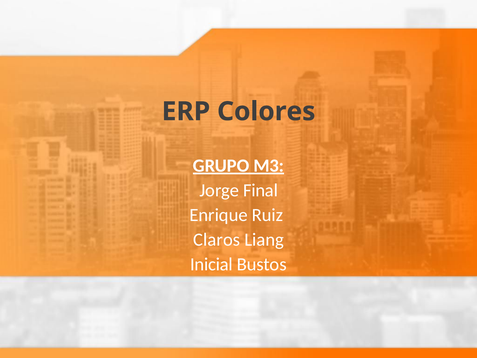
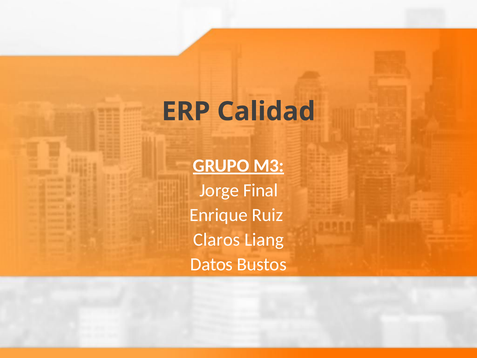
Colores: Colores -> Calidad (266, 111)
Inicial: Inicial -> Datos (212, 264)
